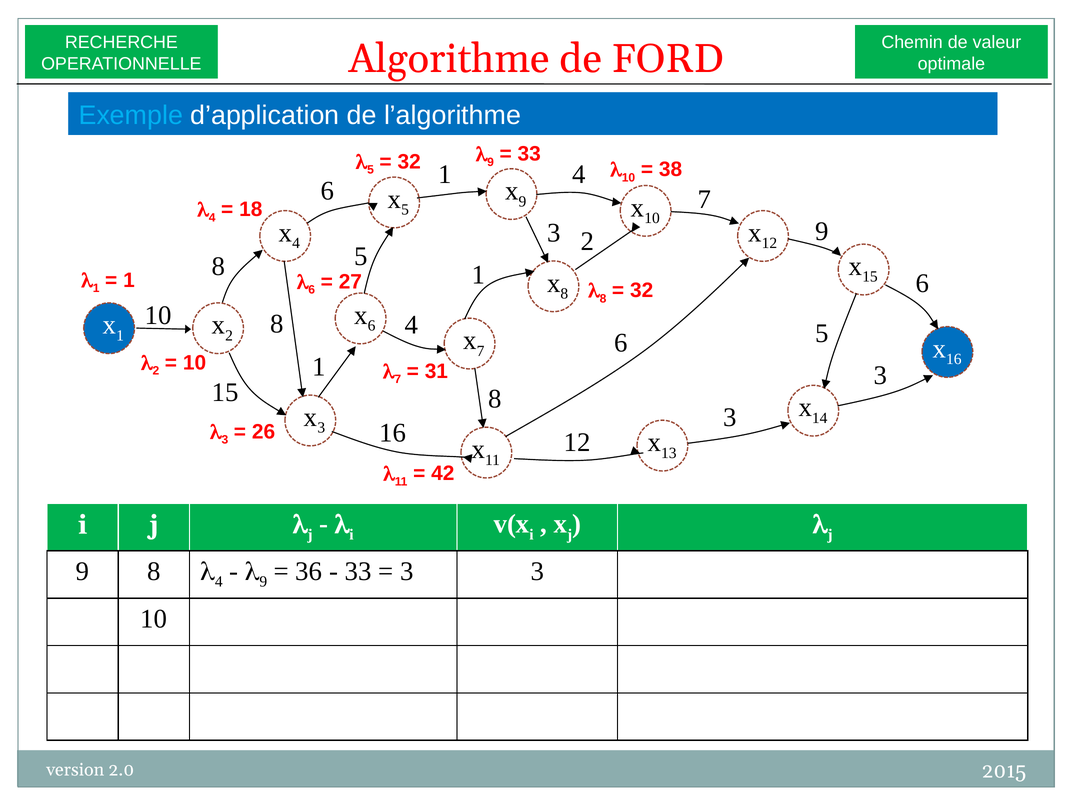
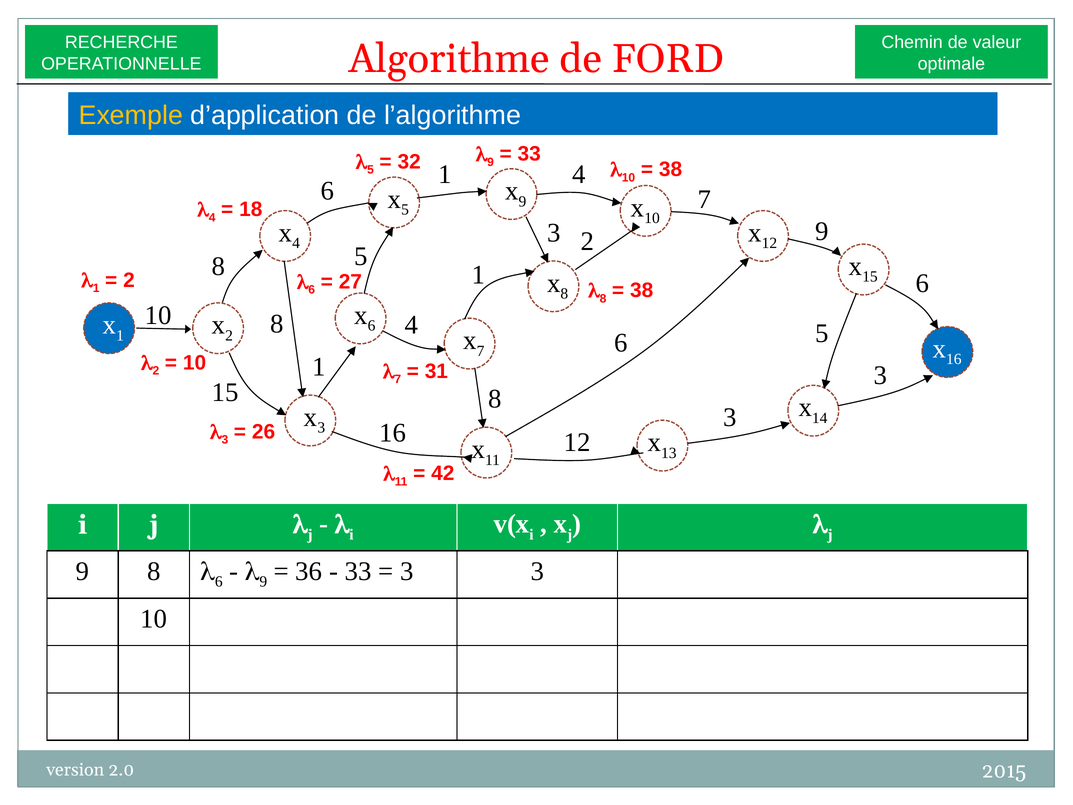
Exemple colour: light blue -> yellow (131, 115)
1: 1 -> 2 (129, 280)
32: 32 -> 38 (642, 290)
4: 4 -> 6 (219, 582)
